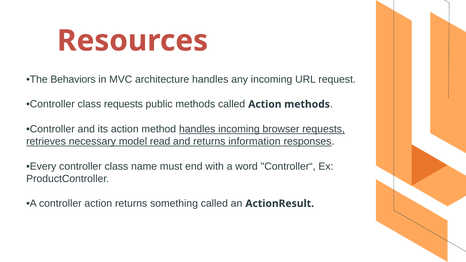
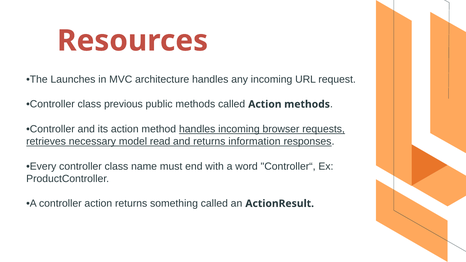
Behaviors: Behaviors -> Launches (73, 79)
class requests: requests -> previous (123, 104)
